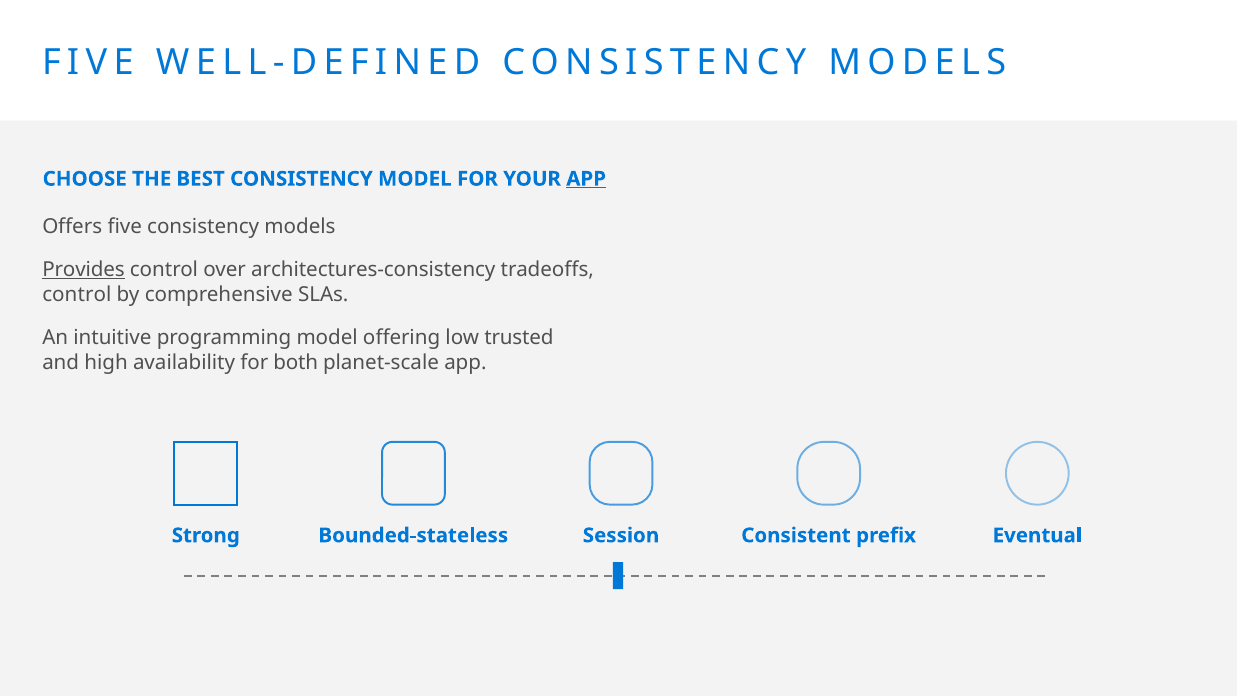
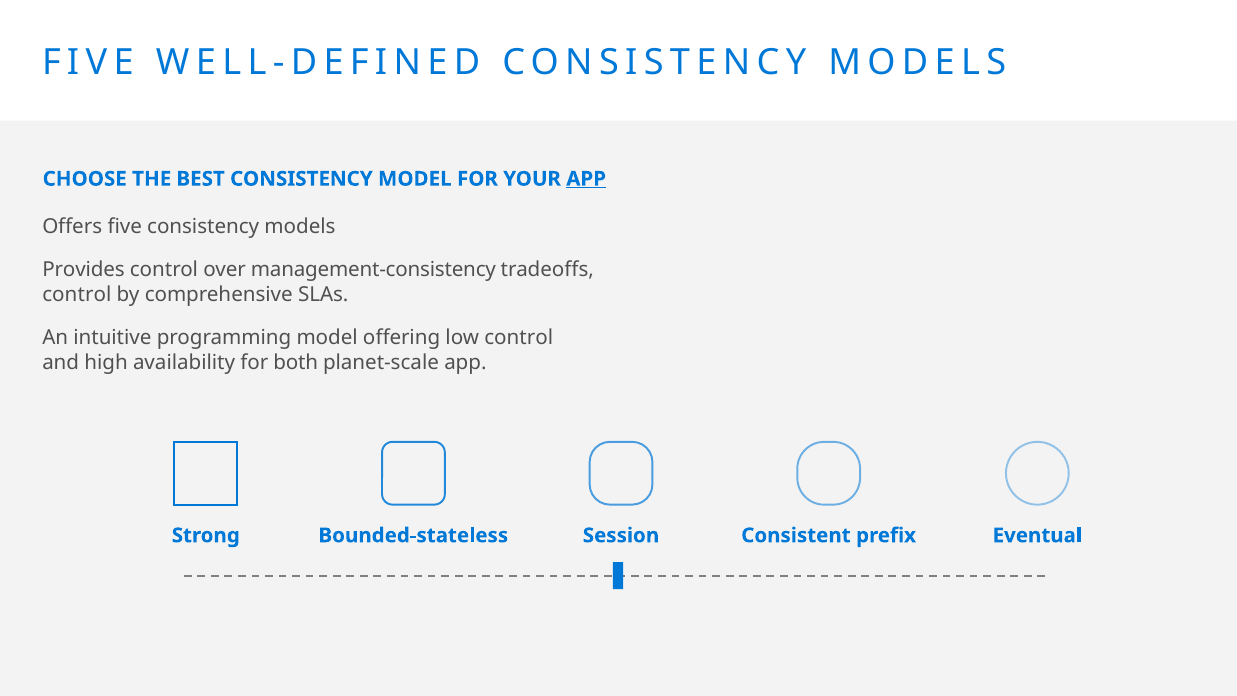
Provides underline: present -> none (83, 270)
architectures-consistency: architectures-consistency -> management-consistency (373, 270)
low trusted: trusted -> control (519, 337)
